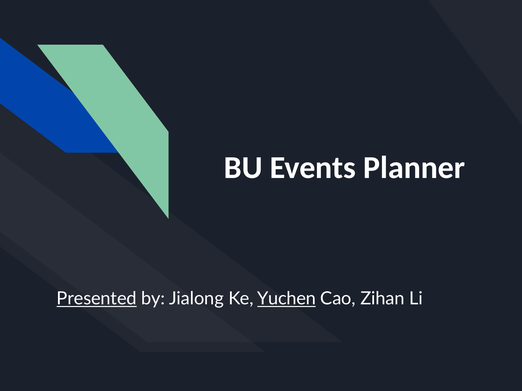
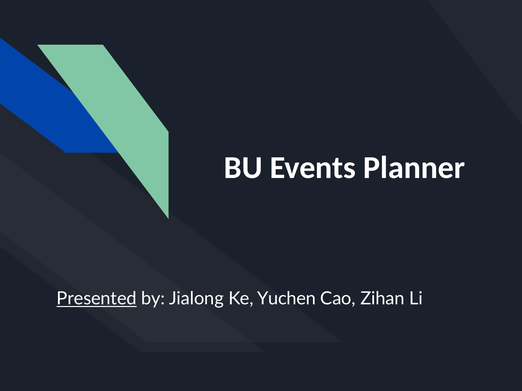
Yuchen underline: present -> none (287, 299)
